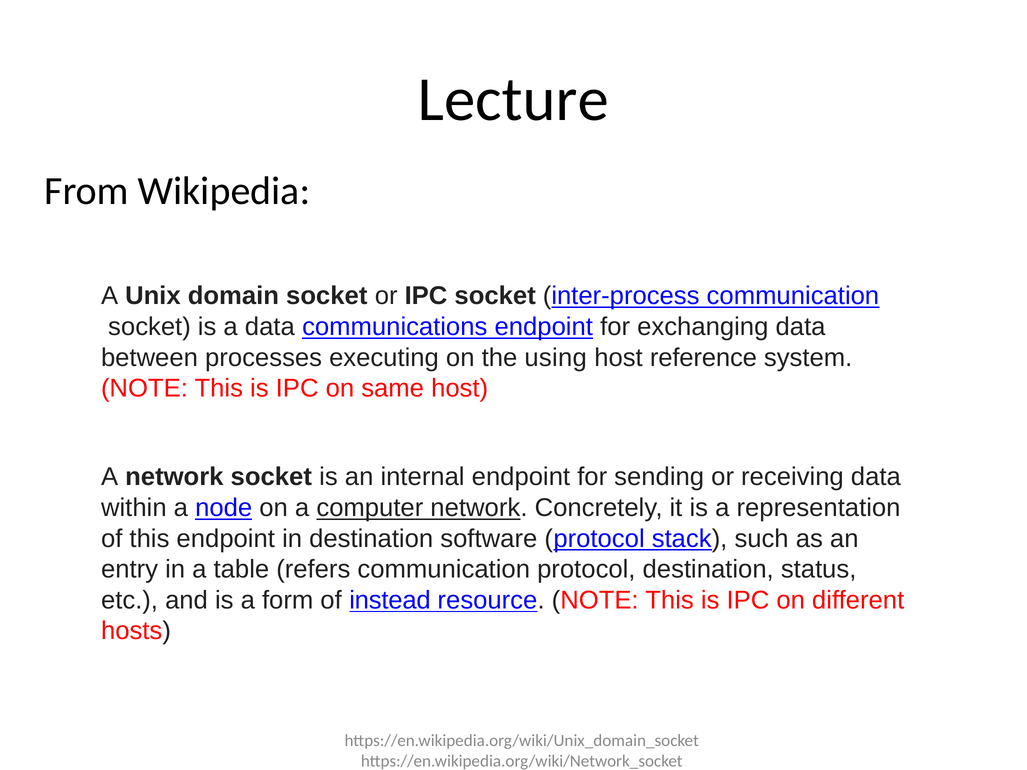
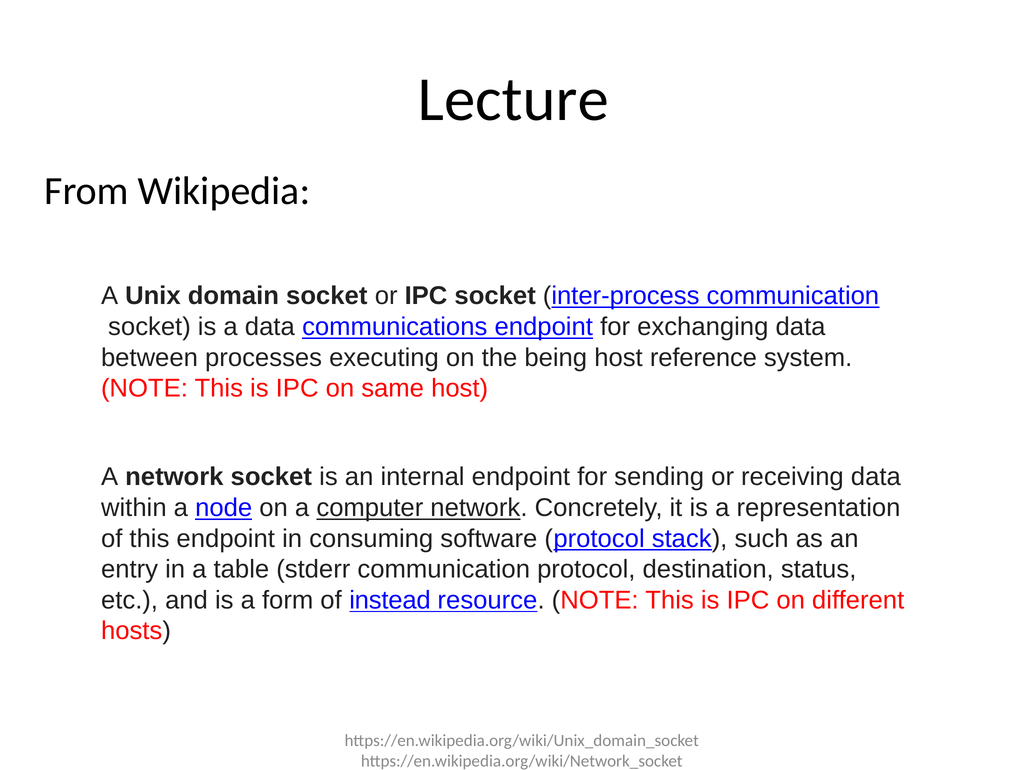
using: using -> being (556, 358)
in destination: destination -> consuming (371, 539)
refers: refers -> stderr (313, 570)
